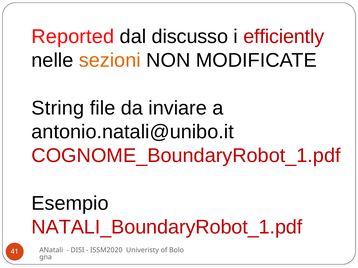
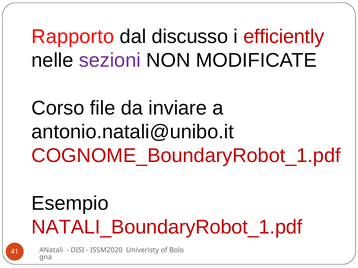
Reported: Reported -> Rapporto (73, 37)
sezioni colour: orange -> purple (110, 60)
String: String -> Corso (58, 108)
